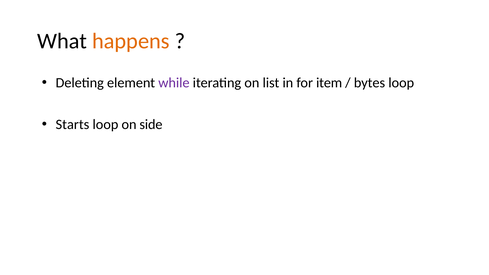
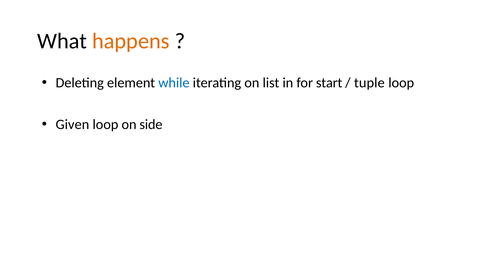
while colour: purple -> blue (174, 83)
item: item -> start (329, 83)
bytes: bytes -> tuple (369, 83)
Starts: Starts -> Given (72, 124)
